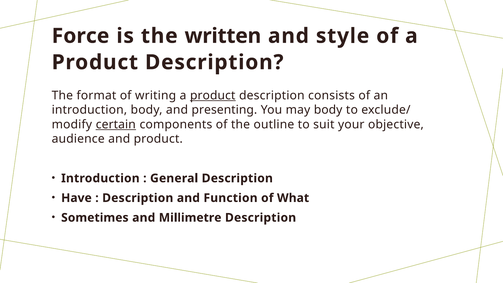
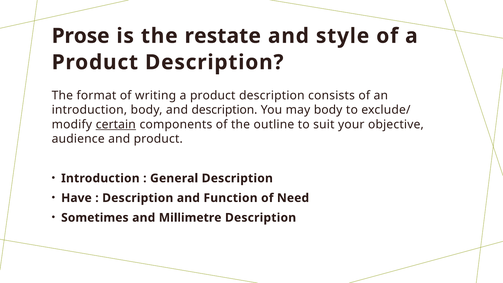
Force: Force -> Prose (81, 36)
written: written -> restate (223, 36)
product underline: present -> none (213, 96)
and presenting: presenting -> description (224, 110)
What: What -> Need (293, 198)
